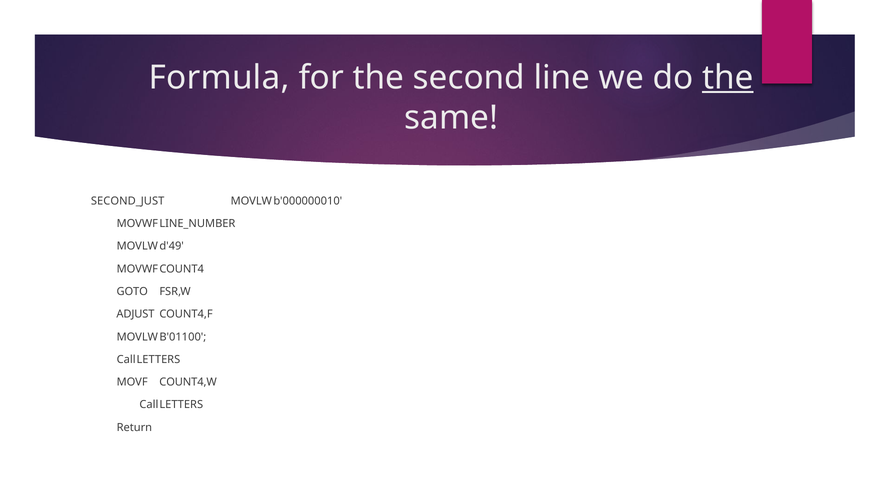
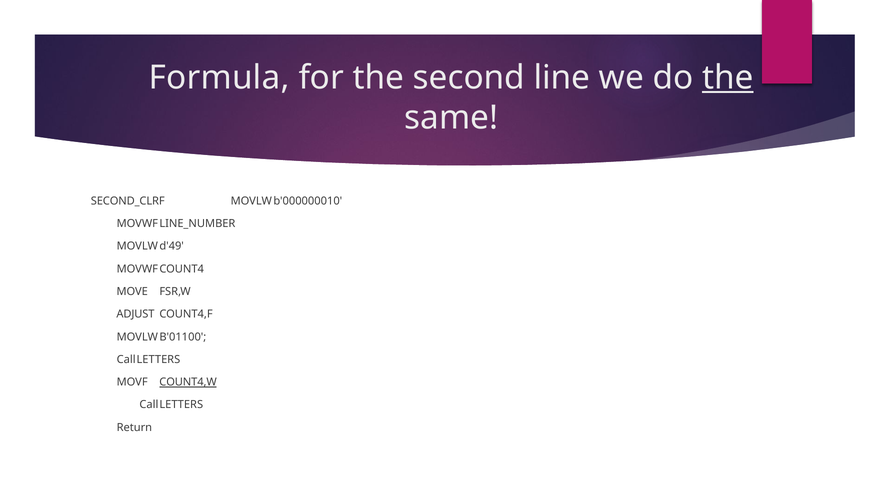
SECOND_JUST: SECOND_JUST -> SECOND_CLRF (128, 201)
GOTO: GOTO -> MOVE (132, 291)
COUNT4,W underline: none -> present (188, 382)
